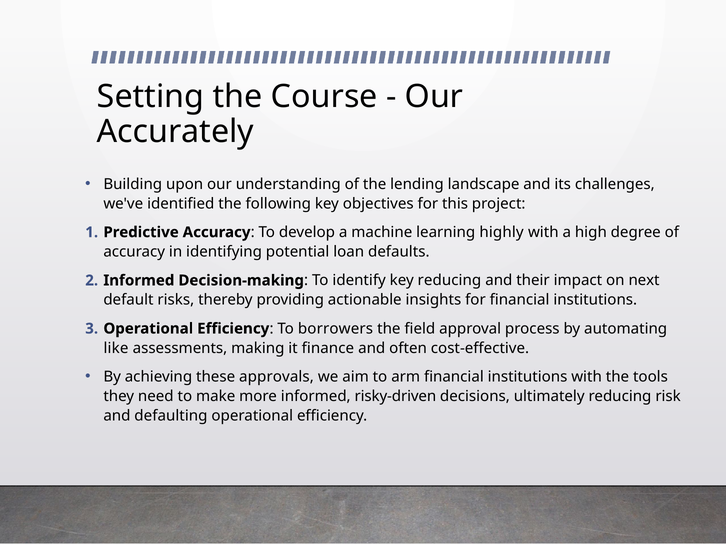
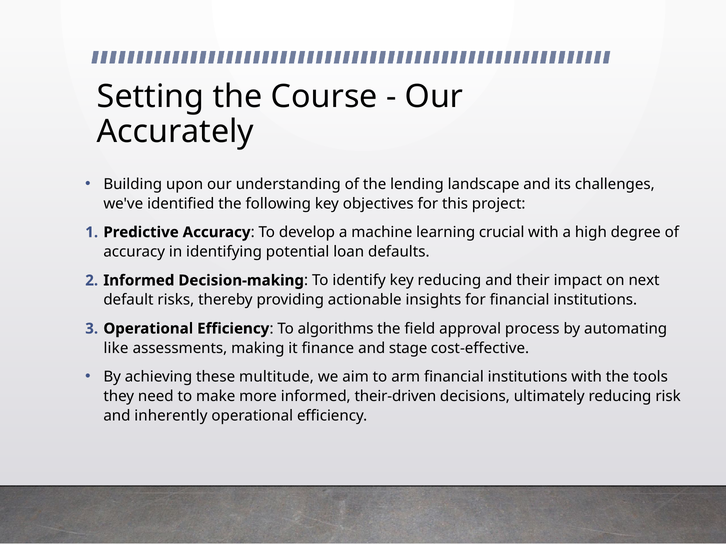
highly: highly -> crucial (502, 232)
borrowers: borrowers -> algorithms (336, 329)
often: often -> stage (408, 348)
approvals: approvals -> multitude (276, 377)
risky-driven: risky-driven -> their-driven (395, 397)
defaulting: defaulting -> inherently (171, 416)
